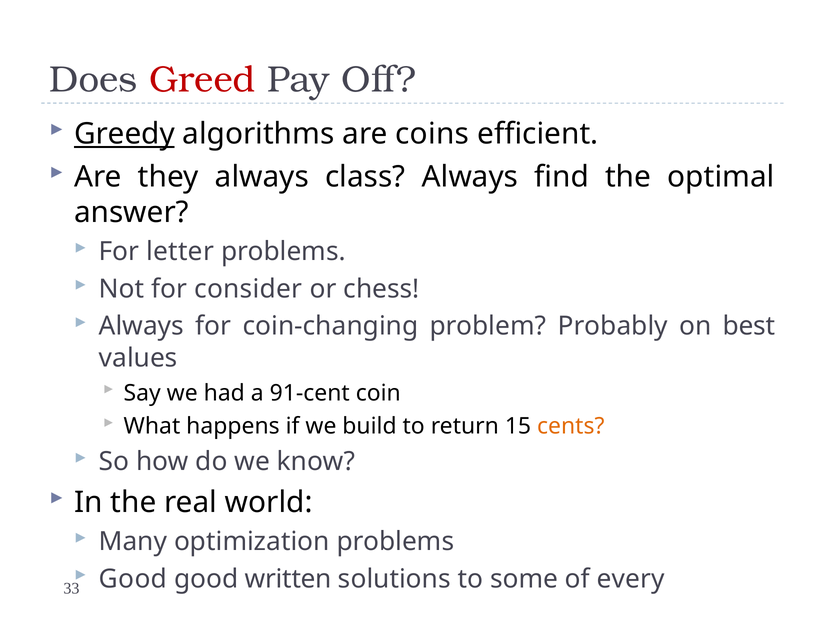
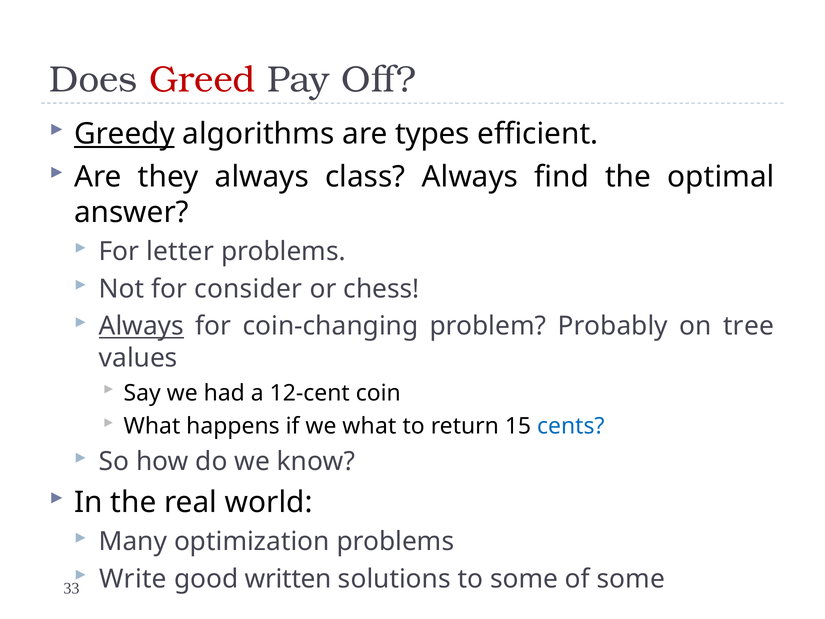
coins: coins -> types (433, 134)
Always underline: none -> present (141, 326)
best: best -> tree (749, 326)
91-cent: 91-cent -> 12-cent (310, 393)
we build: build -> what (369, 426)
cents colour: orange -> blue (571, 426)
Good: Good -> Write (133, 579)
of every: every -> some (631, 579)
